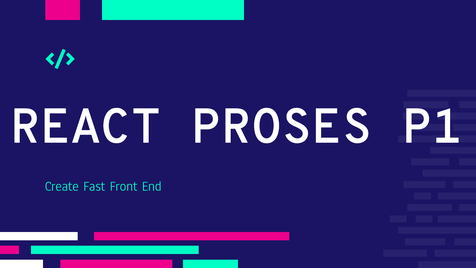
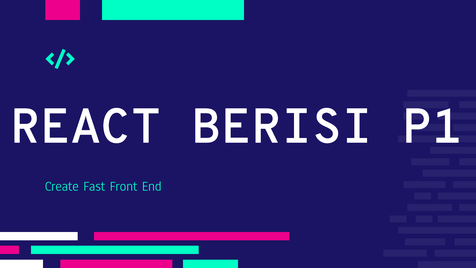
PROSES: PROSES -> BERISI (282, 126)
